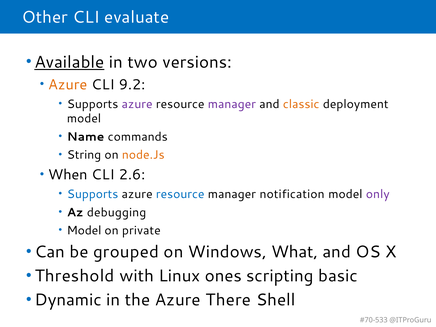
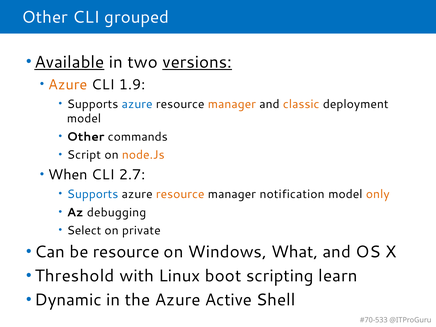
evaluate: evaluate -> grouped (137, 17)
versions underline: none -> present (197, 62)
9.2: 9.2 -> 1.9 (132, 85)
azure colour: purple -> blue (137, 104)
manager colour: purple -> orange (232, 104)
Name: Name -> Other (86, 137)
String: String -> Script (84, 155)
2.6: 2.6 -> 2.7 (132, 175)
resource colour: blue -> orange (180, 194)
only colour: purple -> orange (378, 194)
Model: Model -> Select (84, 231)
be grouped: grouped -> resource (126, 252)
ones: ones -> boot (223, 276)
basic: basic -> learn (338, 276)
There: There -> Active (228, 300)
